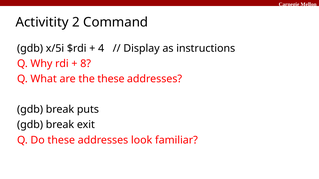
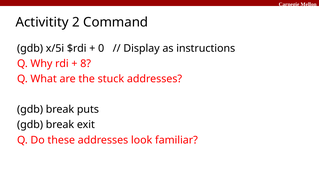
4: 4 -> 0 (101, 49)
the these: these -> stuck (111, 79)
